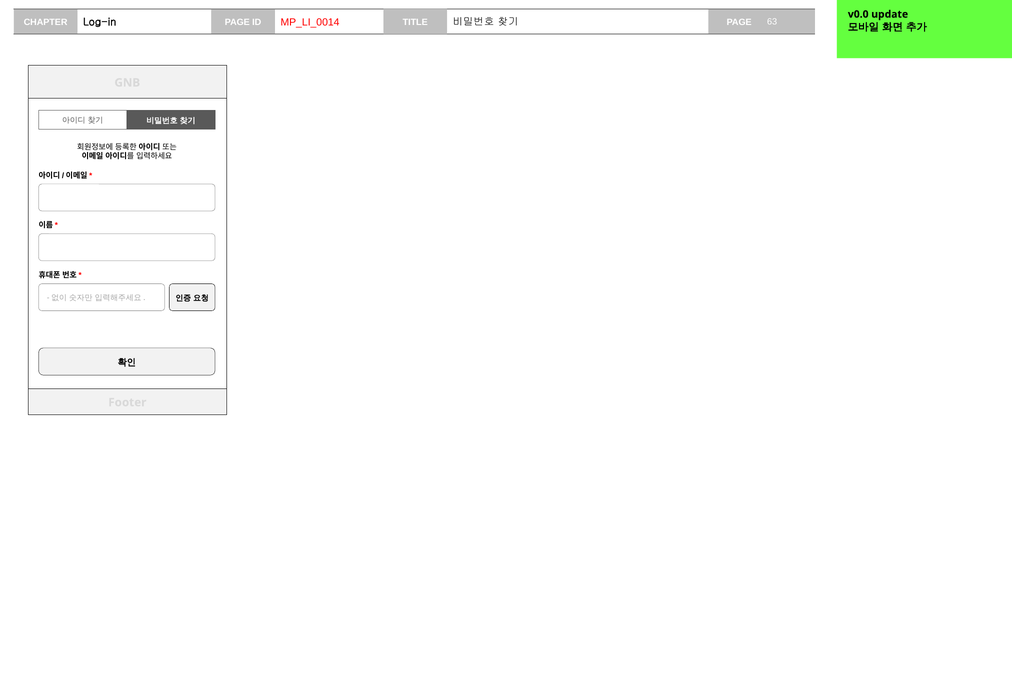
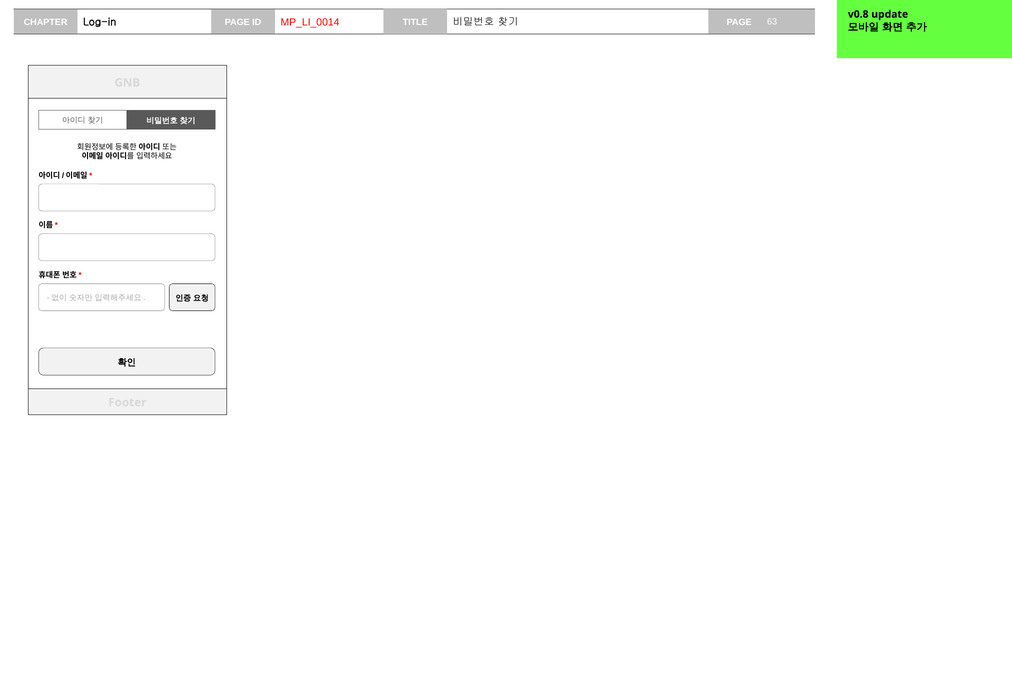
v0.0: v0.0 -> v0.8 (858, 14)
